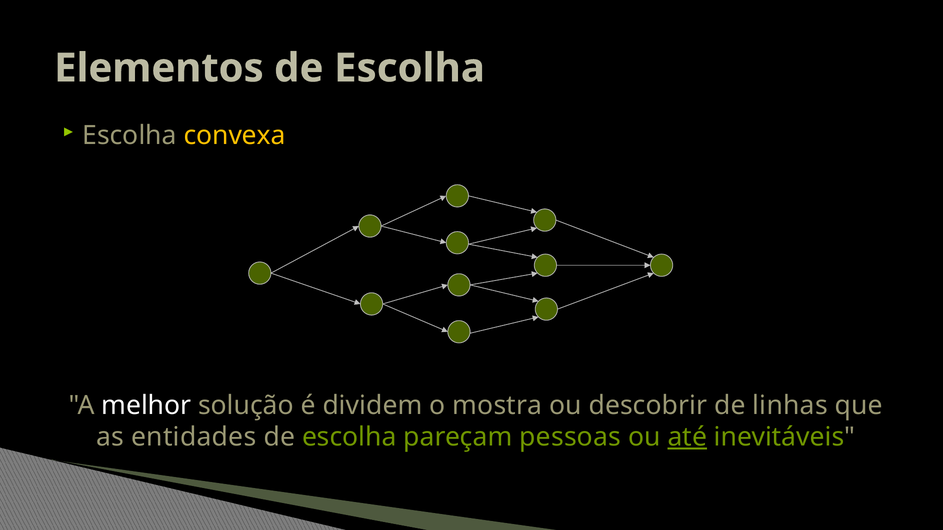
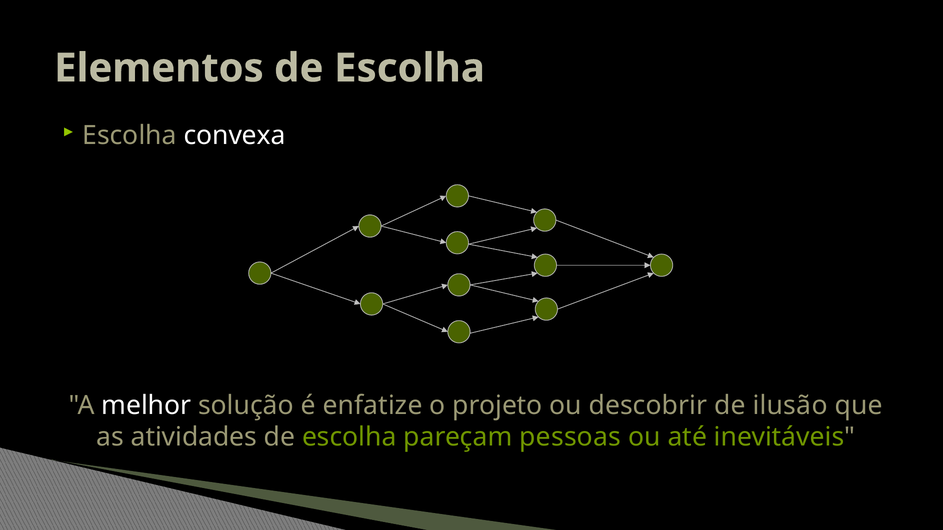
convexa colour: yellow -> white (235, 136)
dividem: dividem -> enfatize (373, 406)
mostra: mostra -> projeto (497, 406)
linhas: linhas -> ilusão (790, 406)
entidades: entidades -> atividades (194, 437)
até underline: present -> none (687, 437)
